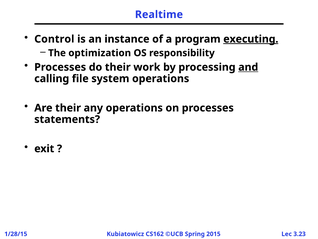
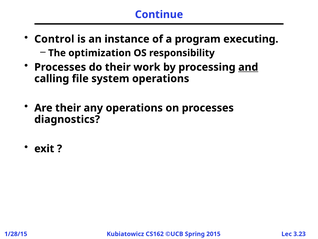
Realtime: Realtime -> Continue (159, 15)
executing underline: present -> none (251, 39)
statements: statements -> diagnostics (67, 119)
